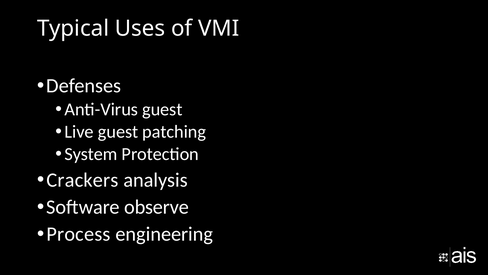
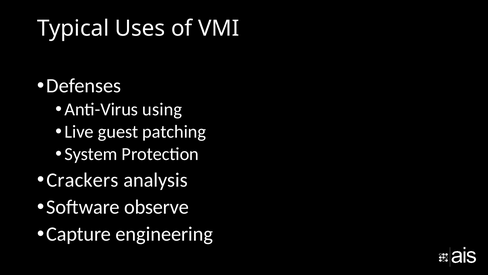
Anti-Virus guest: guest -> using (162, 109)
Process: Process -> Capture (79, 234)
